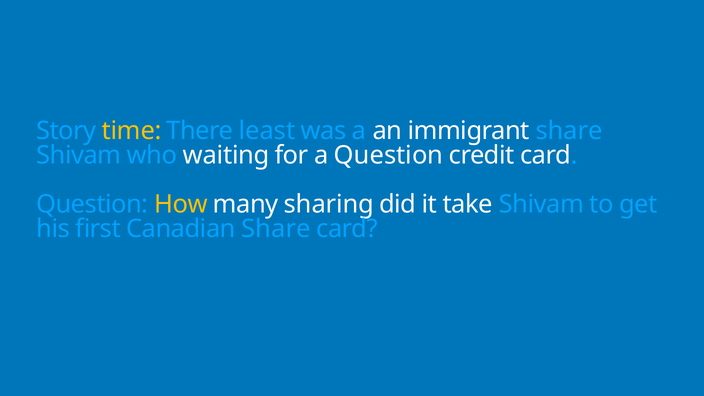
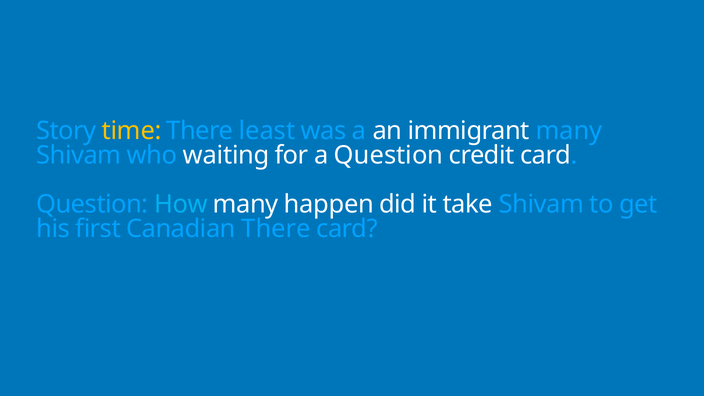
immigrant share: share -> many (569, 131)
How colour: yellow -> light blue (181, 204)
sharing: sharing -> happen (329, 204)
Canadian Share: Share -> There (276, 229)
